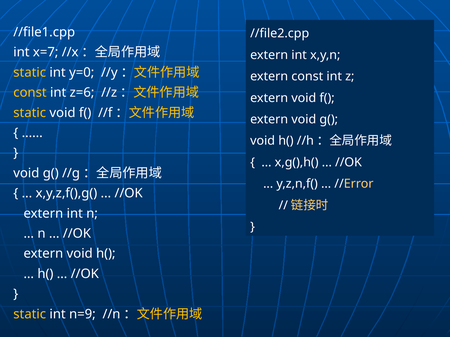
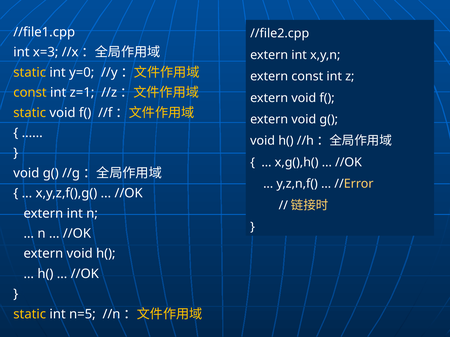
x=7: x=7 -> x=3 (46, 52)
z=6: z=6 -> z=1 (82, 93)
n=9: n=9 -> n=5 (82, 314)
